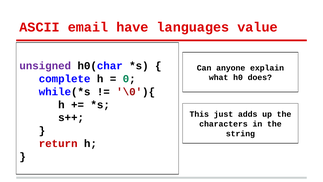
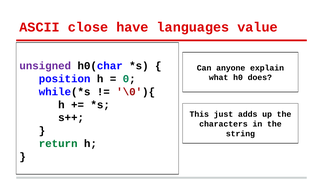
email: email -> close (88, 27)
complete: complete -> position (65, 79)
return colour: red -> green (58, 143)
